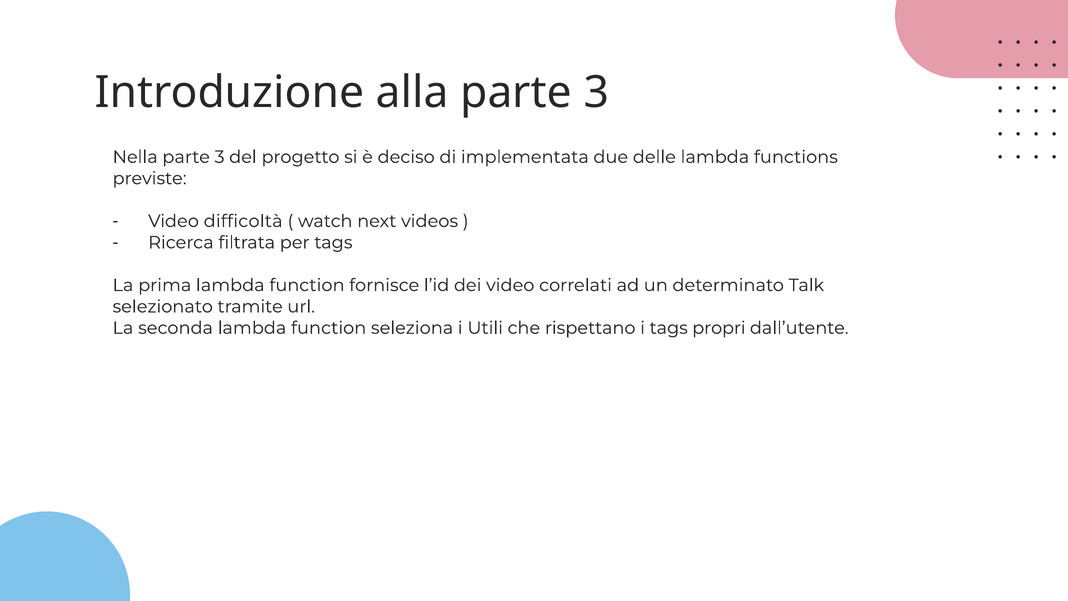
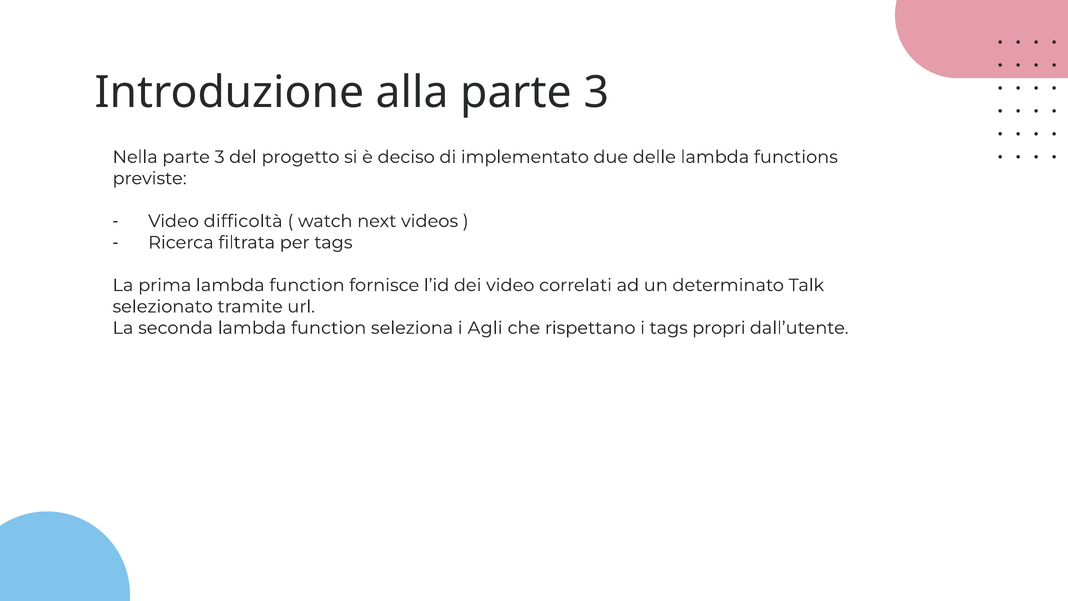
implementata: implementata -> implementato (525, 157)
Utili: Utili -> Agli (485, 328)
